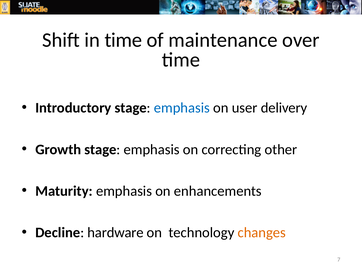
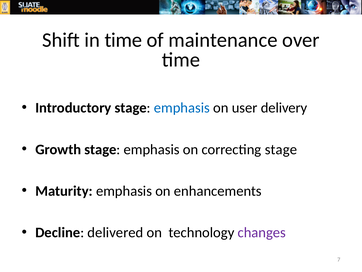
correcting other: other -> stage (281, 149)
hardware: hardware -> delivered (115, 232)
changes colour: orange -> purple (262, 232)
